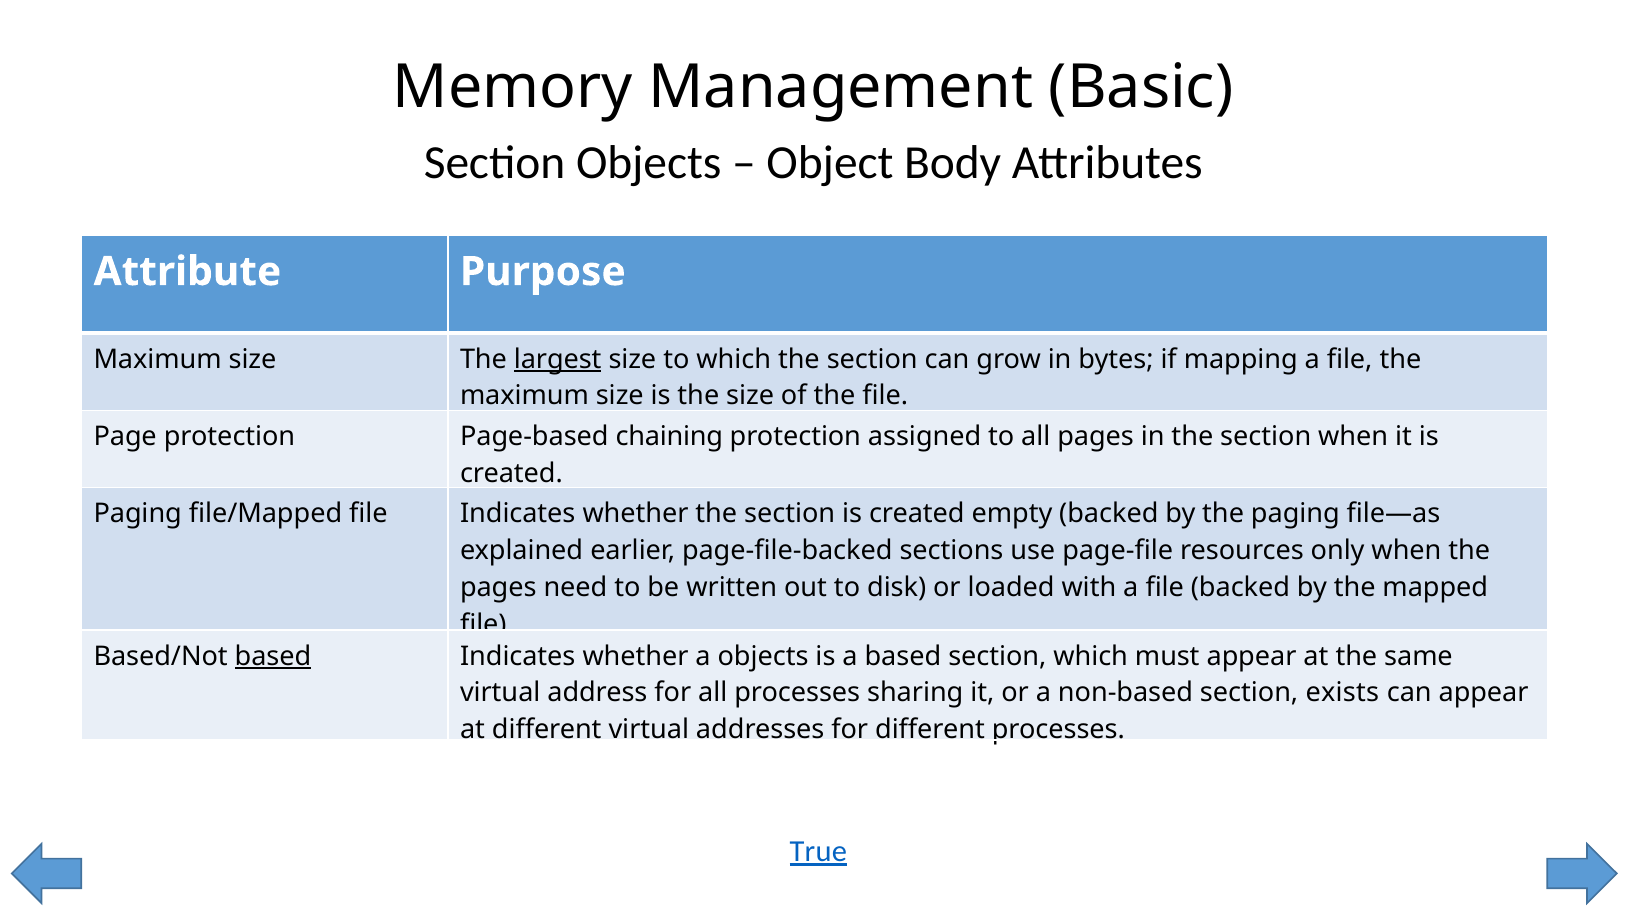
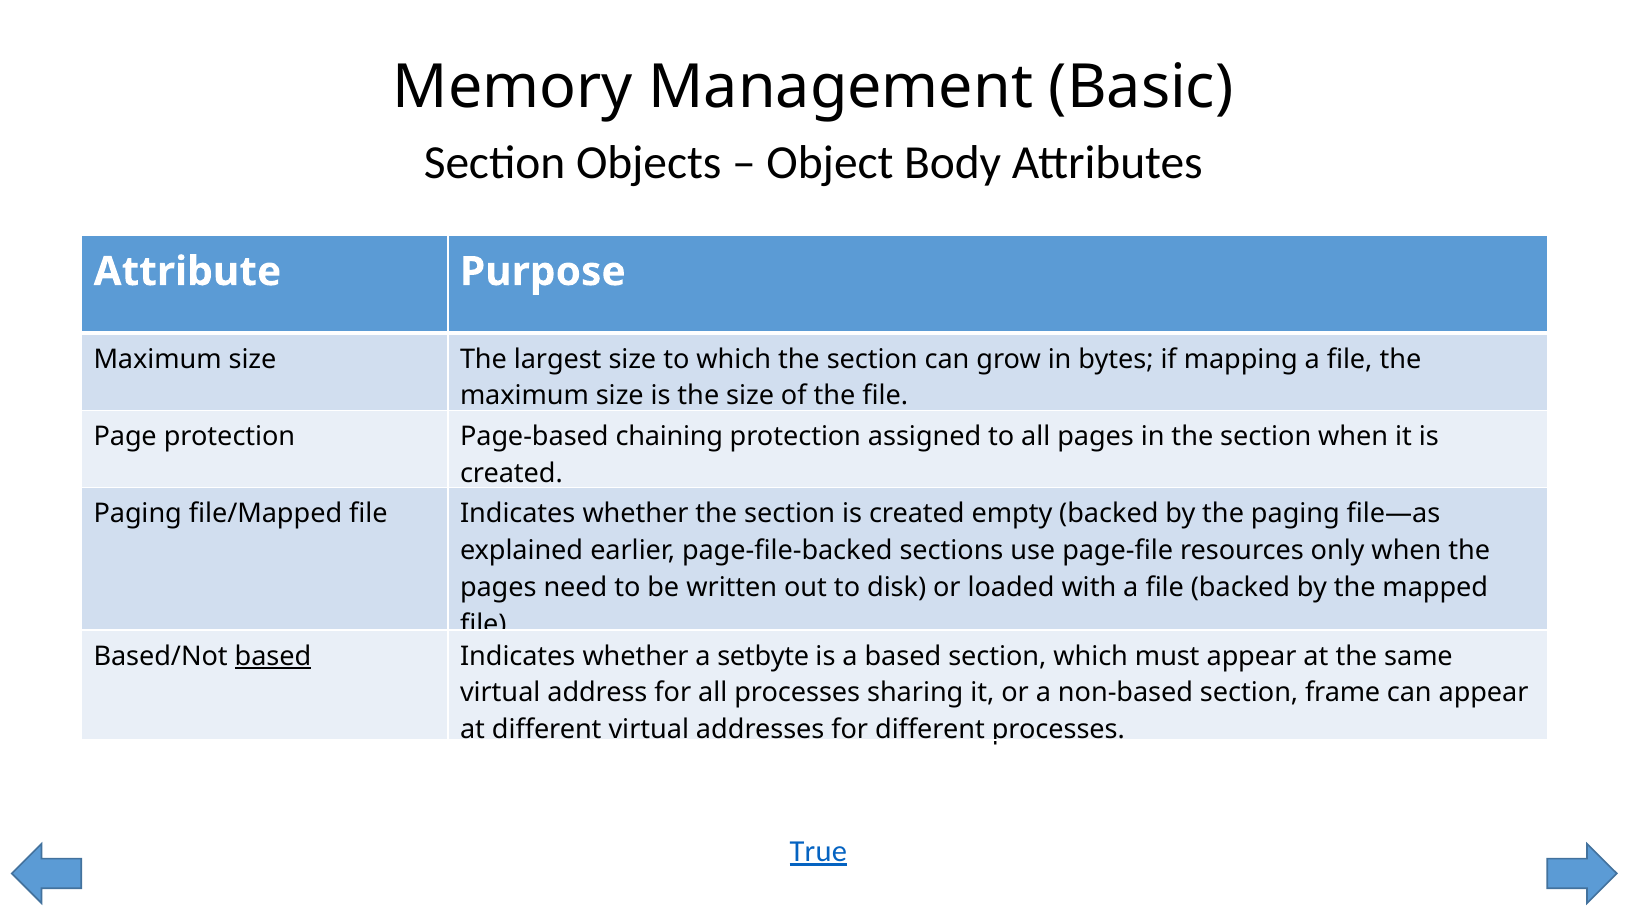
largest underline: present -> none (558, 359)
a objects: objects -> setbyte (763, 656)
exists: exists -> frame (1343, 693)
